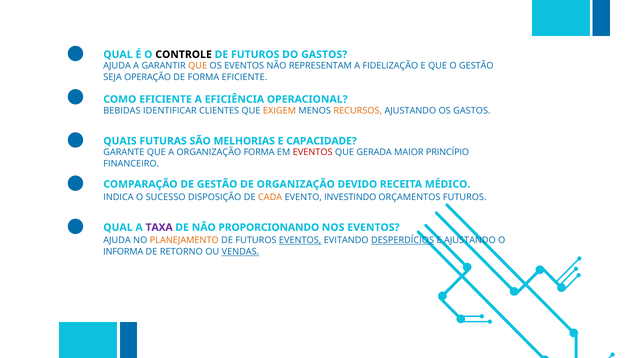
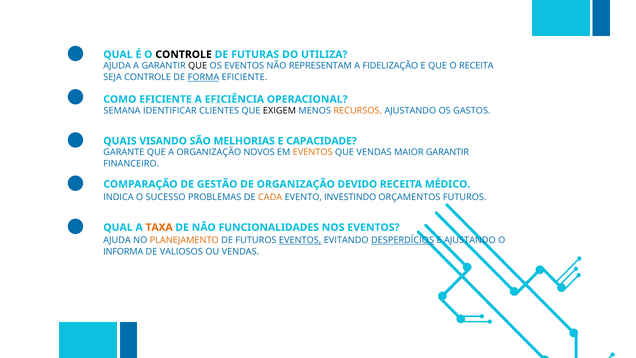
FUTUROS: FUTUROS -> FUTURAS (255, 54)
DO GASTOS: GASTOS -> UTILIZA (324, 54)
QUE colour: orange -> black (198, 66)
O GESTÃO: GESTÃO -> RECEITA (476, 66)
SEJA OPERAÇÃO: OPERAÇÃO -> CONTROLE (148, 77)
FORMA underline: none -> present (203, 77)
BEBIDAS: BEBIDAS -> SEMANA (122, 111)
EXIGEM colour: orange -> black (279, 111)
FUTURAS: FUTURAS -> VISANDO (163, 141)
ORGANIZAÇÃO FORMA: FORMA -> NOVOS (259, 152)
EVENTOS colour: red -> orange (313, 152)
QUE GERADA: GERADA -> VENDAS (374, 152)
MAIOR PRINCÍPIO: PRINCÍPIO -> GARANTIR (447, 152)
DISPOSIÇÃO: DISPOSIÇÃO -> PROBLEMAS (215, 197)
TAXA colour: purple -> orange (159, 227)
PROPORCIONANDO: PROPORCIONANDO -> FUNCIONALIDADES (269, 227)
RETORNO: RETORNO -> VALIOSOS (181, 251)
VENDAS underline: present -> none (240, 251)
